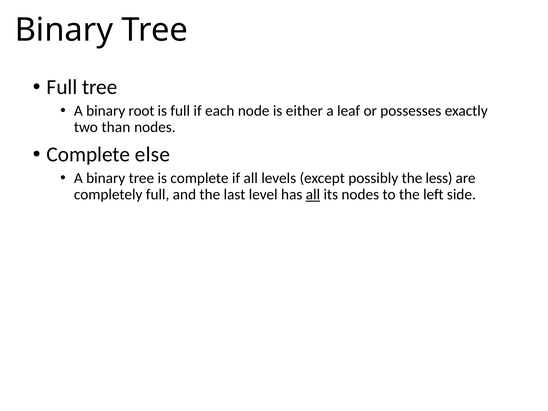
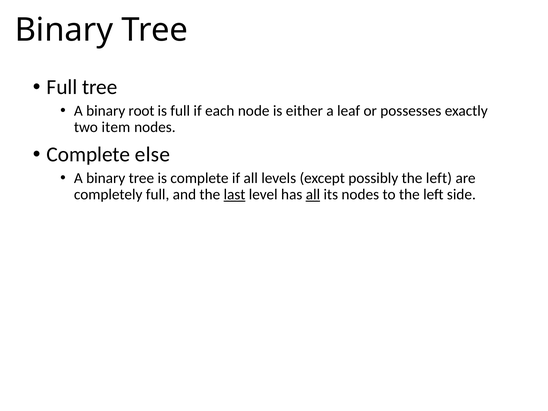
than: than -> item (116, 127)
possibly the less: less -> left (439, 178)
last underline: none -> present (235, 195)
